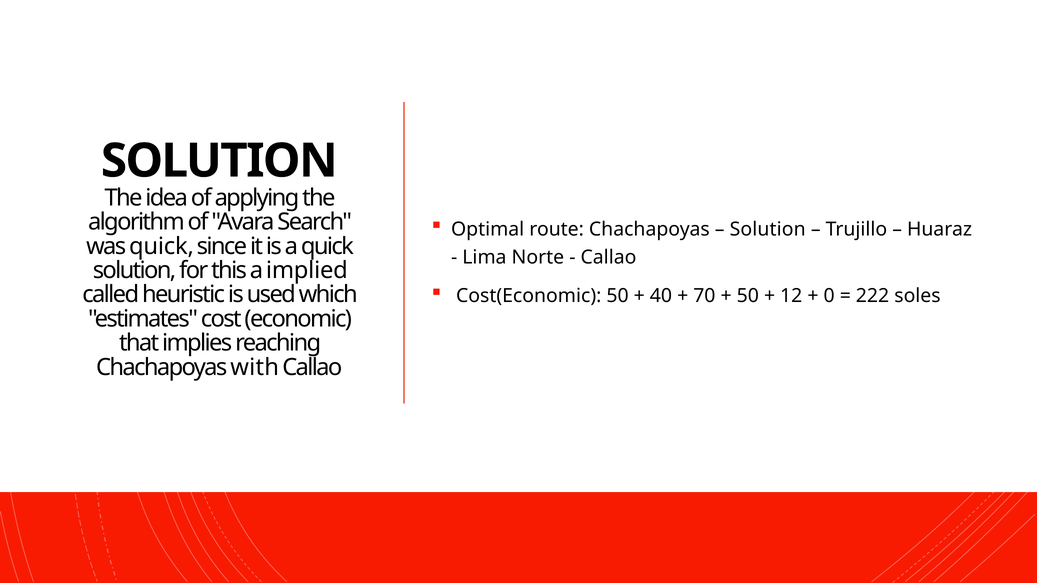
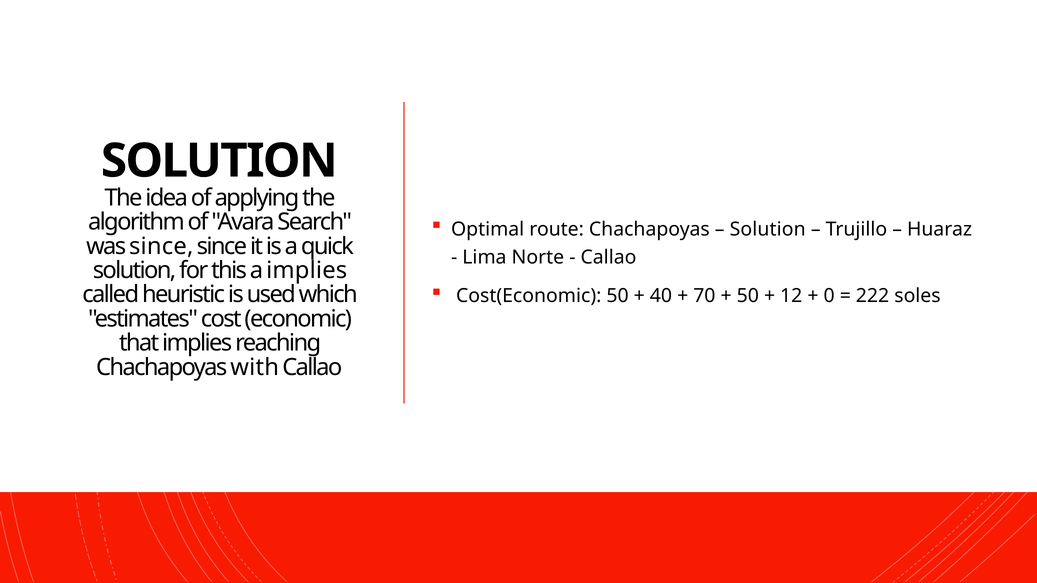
was quick: quick -> since (161, 246)
a implied: implied -> implies (307, 271)
